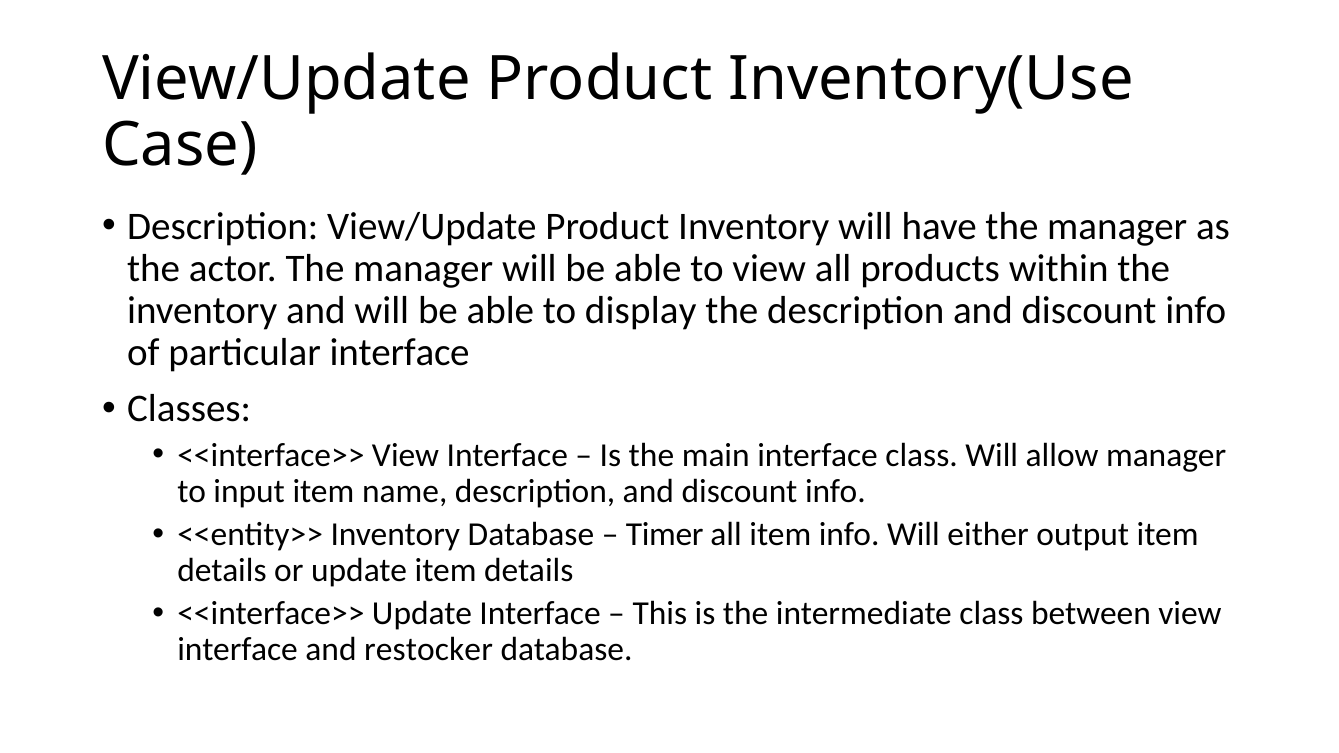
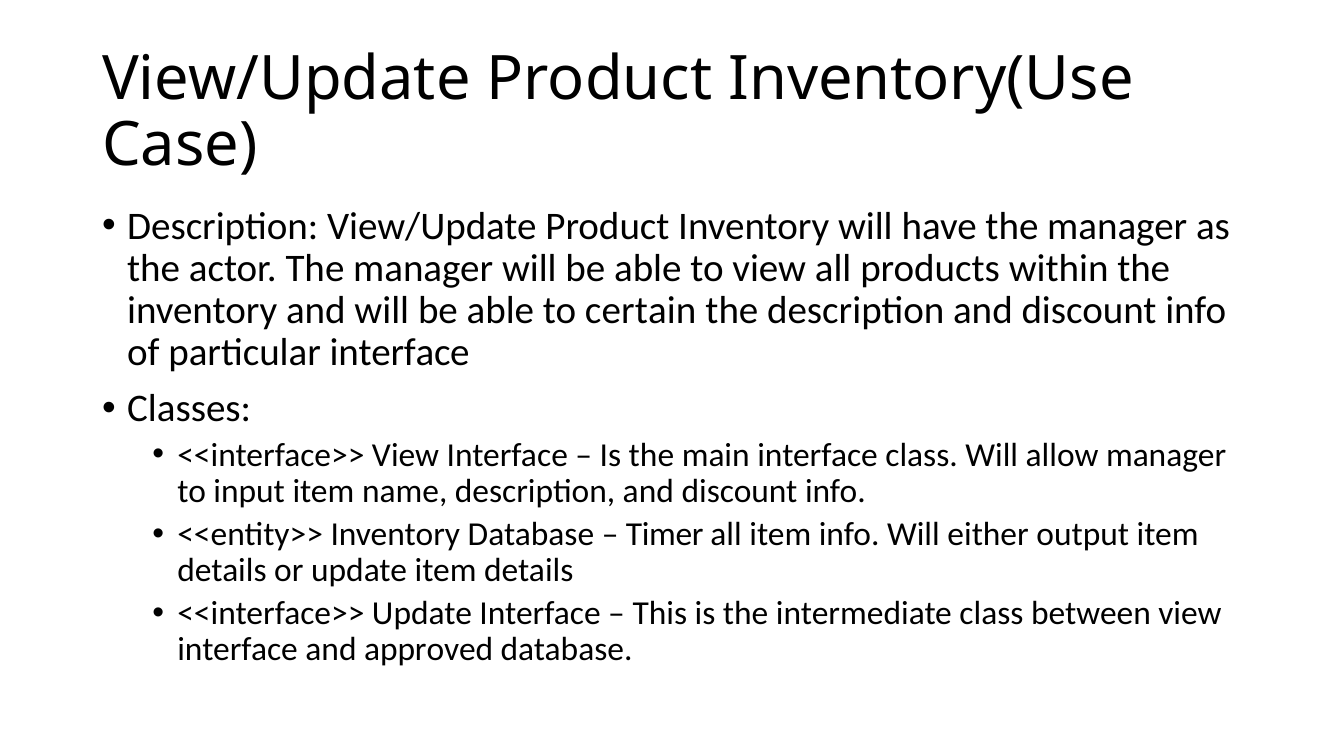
display: display -> certain (641, 311)
restocker: restocker -> approved (429, 650)
